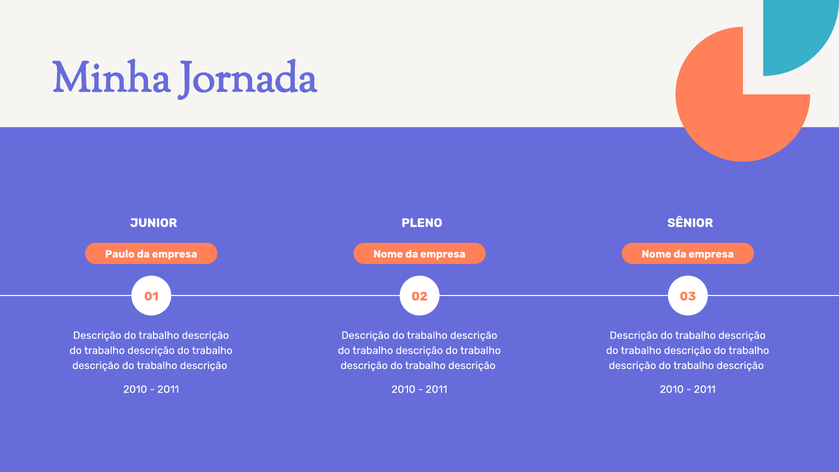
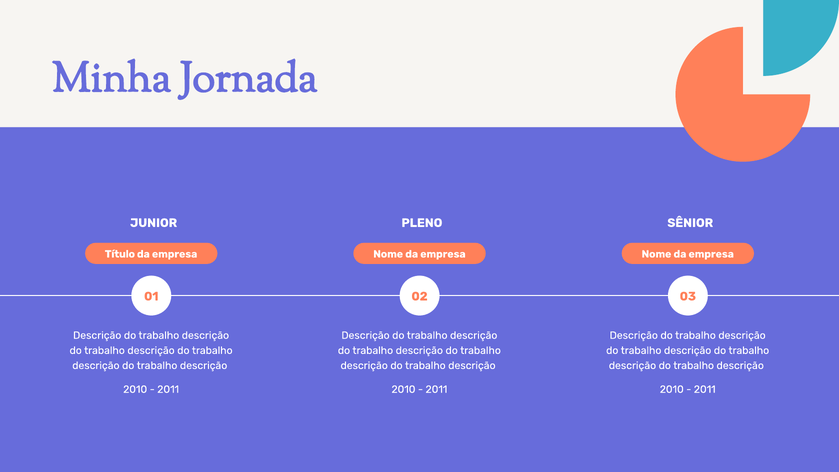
Paulo: Paulo -> Título (120, 254)
